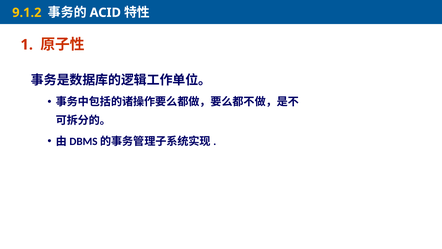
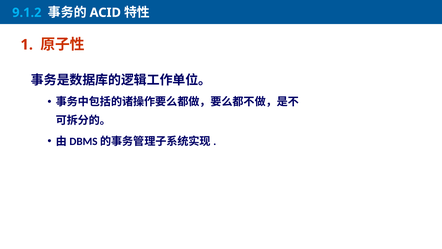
9.1.2 colour: yellow -> light blue (27, 13)
